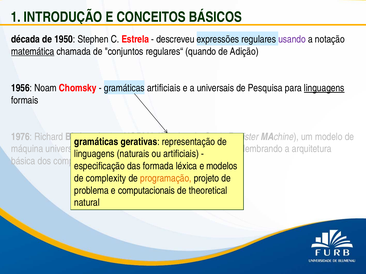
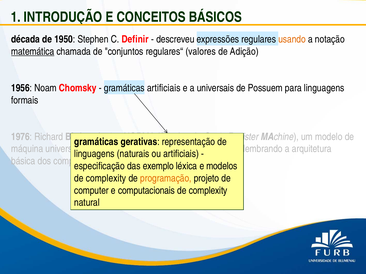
Estrela: Estrela -> Definir (135, 39)
usando colour: purple -> orange (292, 39)
quando: quando -> valores (201, 52)
Pesquisa: Pesquisa -> Possuem (265, 88)
linguagens underline: present -> none (324, 88)
formada: formada -> exemplo (158, 166)
problema: problema -> computer (91, 191)
theoretical: theoretical -> complexity (208, 191)
